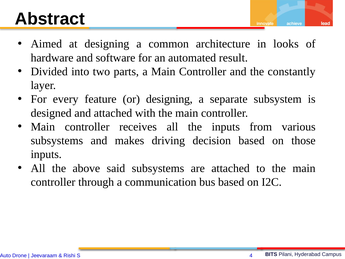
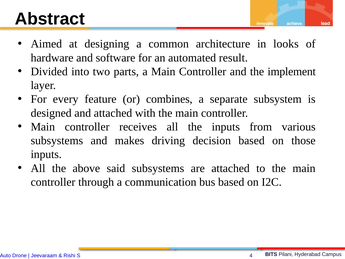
constantly: constantly -> implement (292, 71)
or designing: designing -> combines (169, 99)
